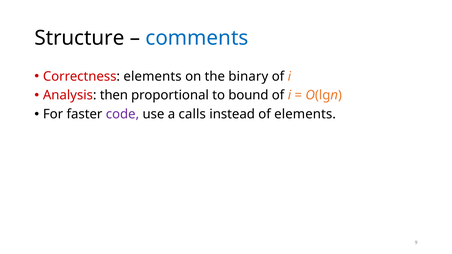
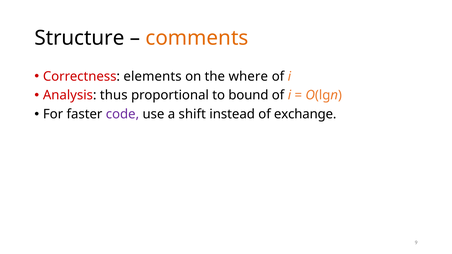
comments colour: blue -> orange (197, 38)
binary: binary -> where (248, 76)
then: then -> thus (114, 95)
calls: calls -> shift (192, 114)
of elements: elements -> exchange (305, 114)
